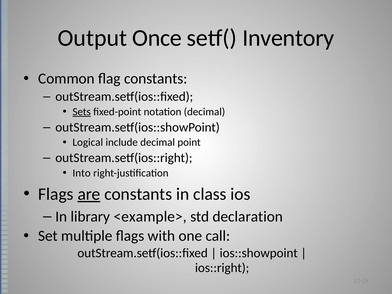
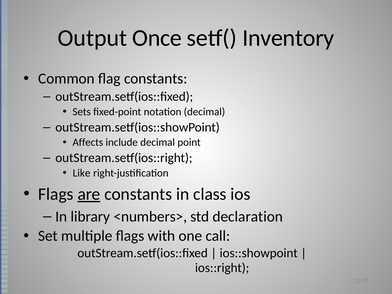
Sets underline: present -> none (82, 112)
Logical: Logical -> Affects (88, 142)
Into: Into -> Like (82, 173)
<example>: <example> -> <numbers> (150, 217)
